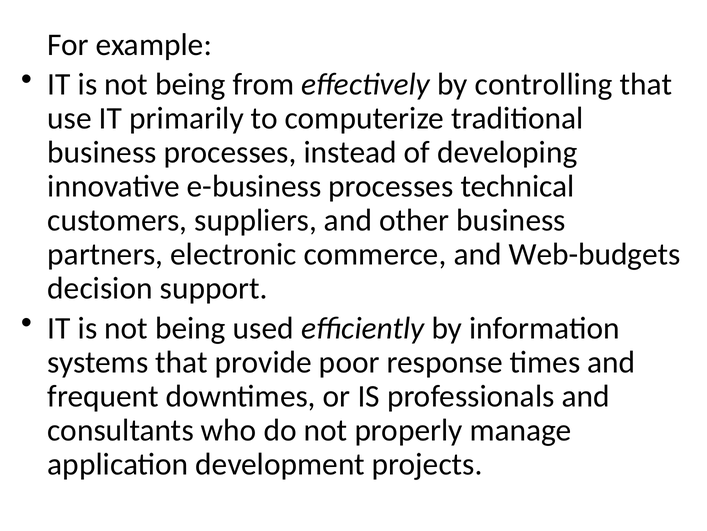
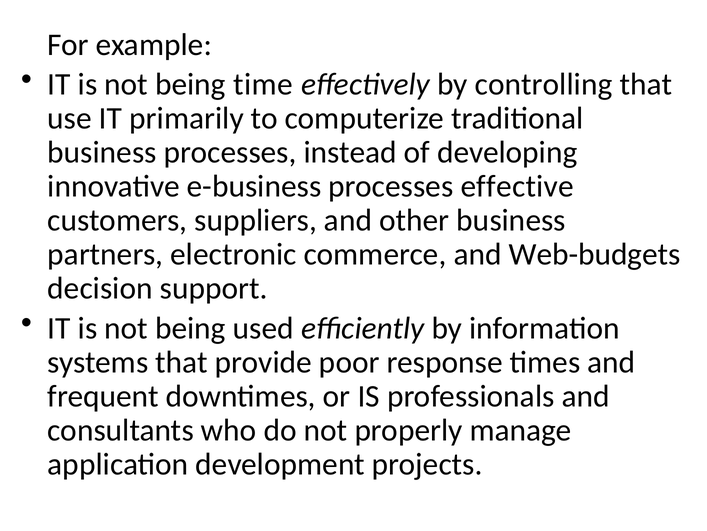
from: from -> time (263, 84)
technical: technical -> effective (517, 186)
